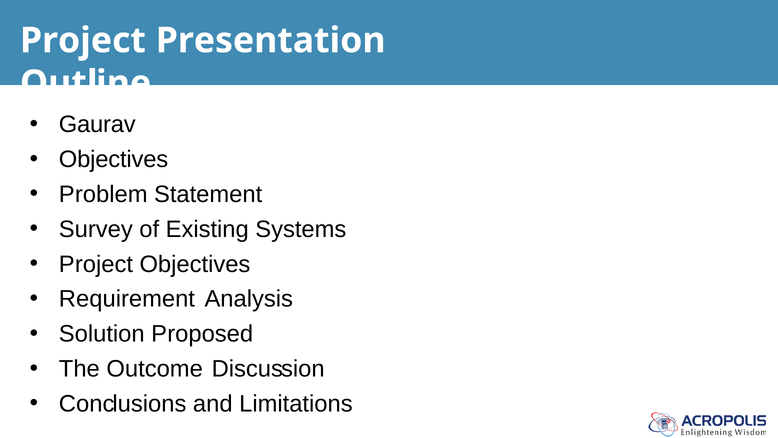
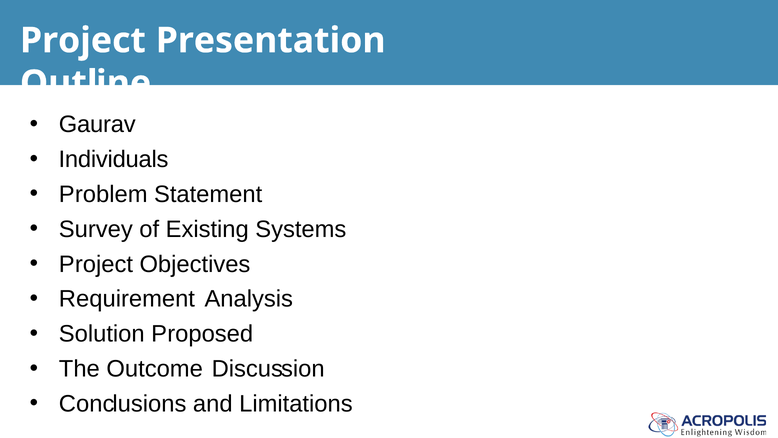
Objectives: Objectives -> Individuals (114, 159)
